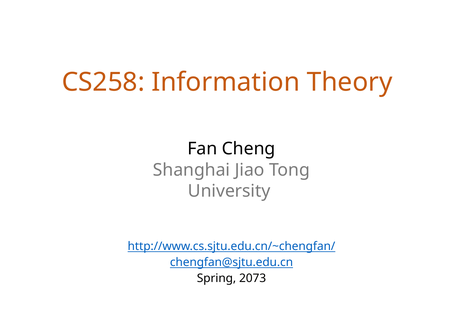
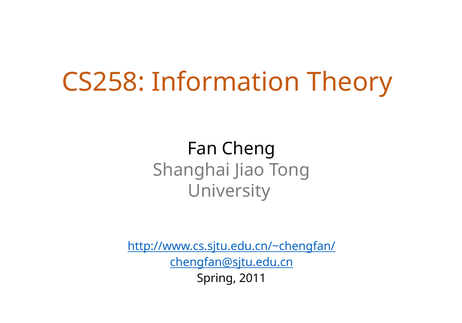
2073: 2073 -> 2011 (253, 279)
